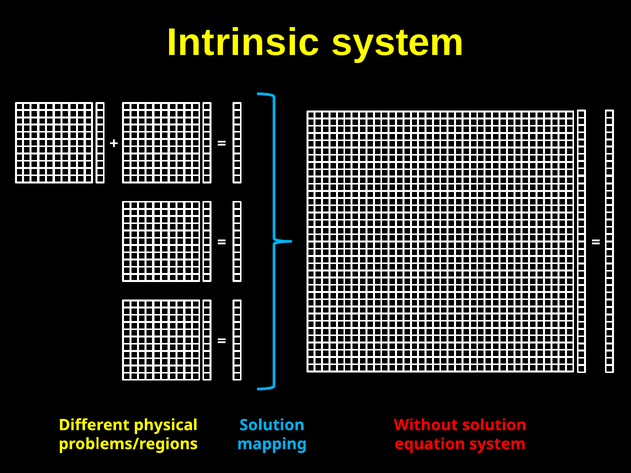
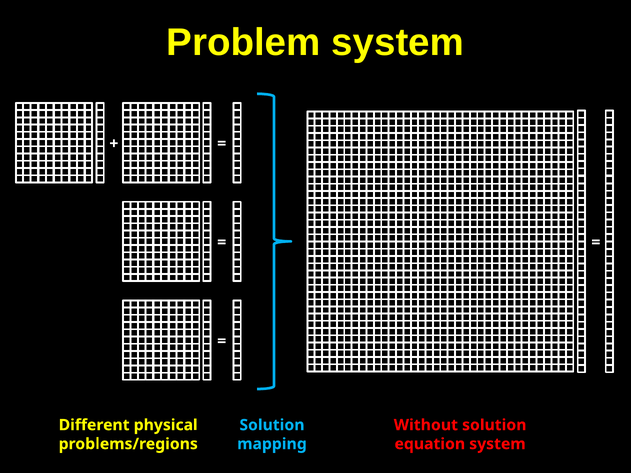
Intrinsic: Intrinsic -> Problem (243, 43)
